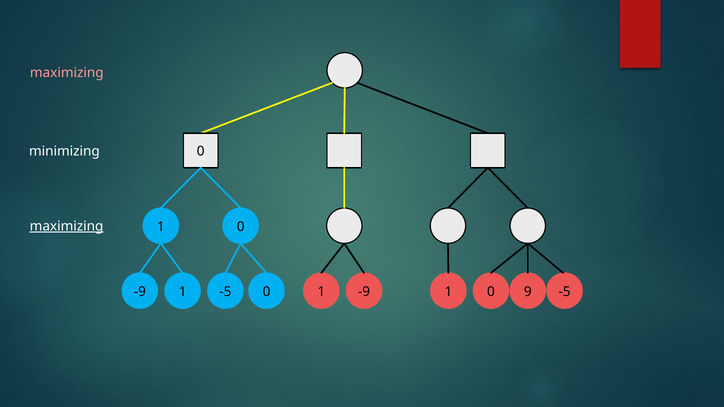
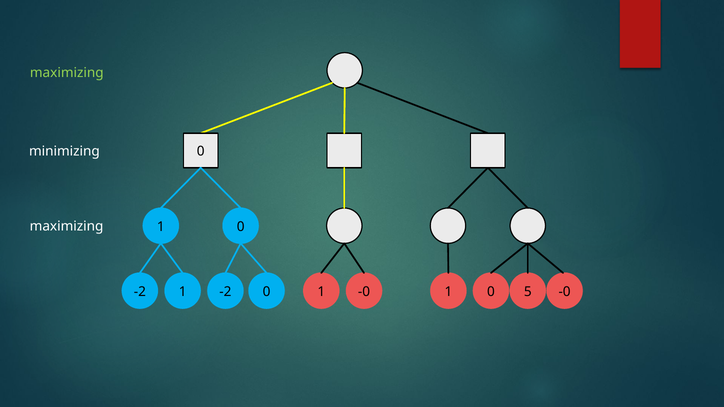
maximizing colour: pink -> light green (67, 73)
maximizing underline: present -> none (67, 226)
-9: -9 -> -2 (140, 292)
-5: -5 -> -2 (225, 292)
-9: -9 -> -0 (364, 292)
9: 9 -> 5 (528, 292)
-5: -5 -> -0 (565, 292)
